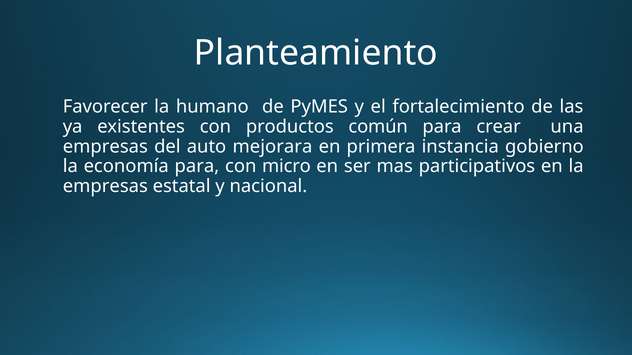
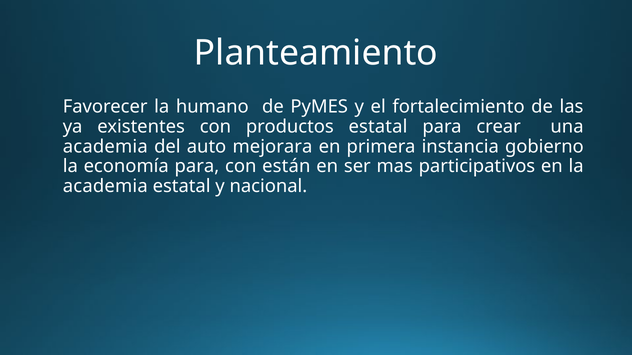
productos común: común -> estatal (378, 127)
empresas: empresas -> academia (105, 147)
micro: micro -> están (286, 167)
empresas: empresas -> academia (105, 186)
